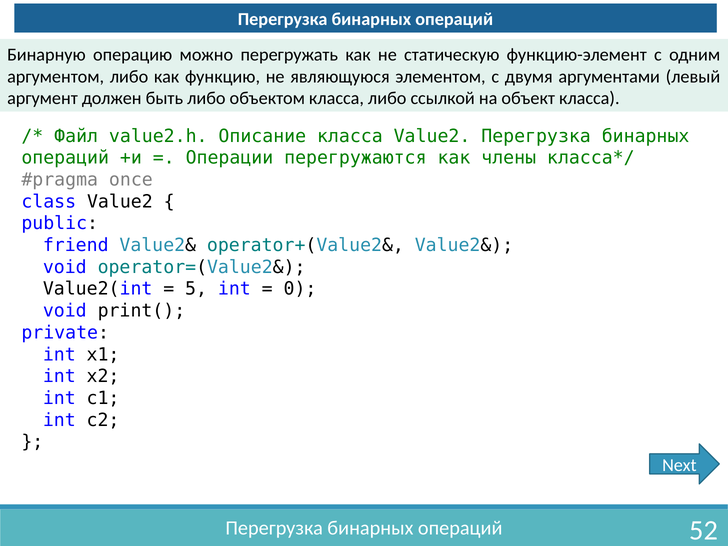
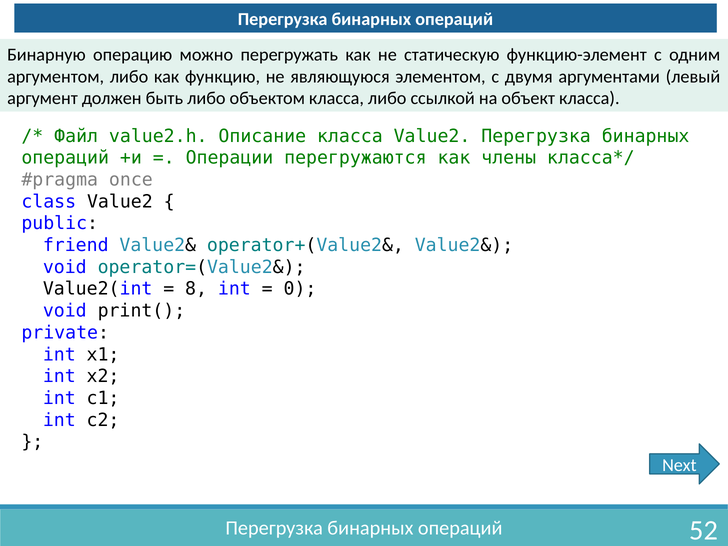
5: 5 -> 8 (196, 289)
